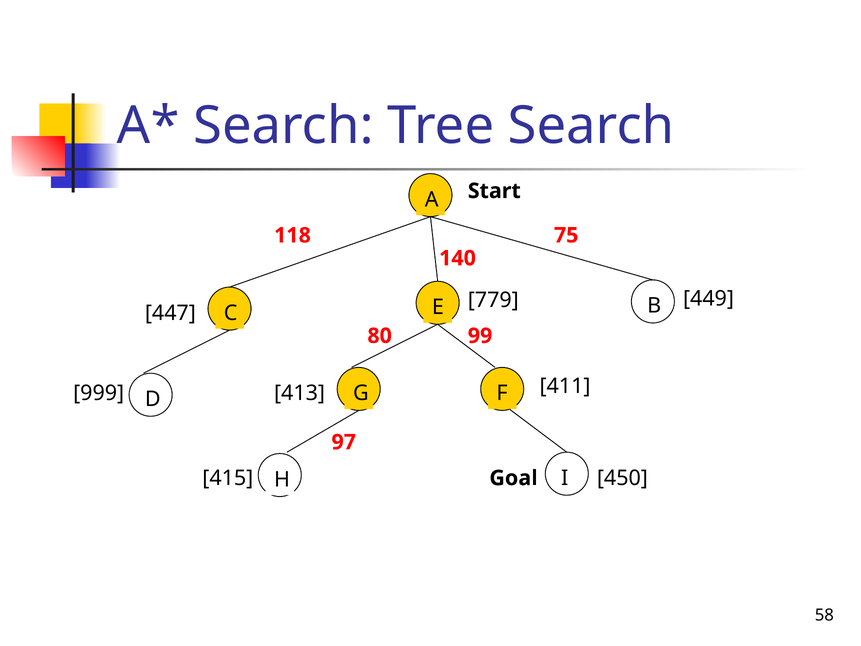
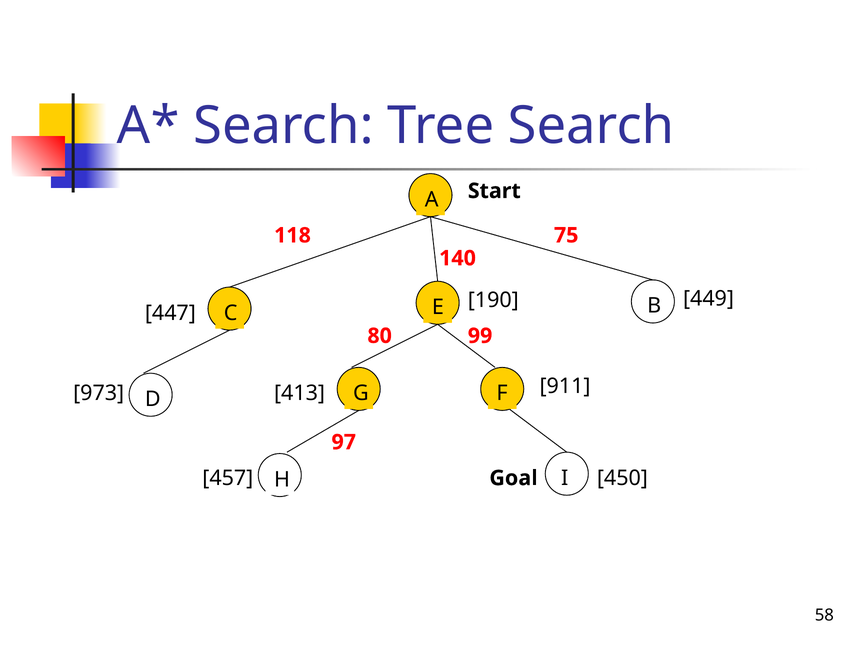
779: 779 -> 190 (493, 300)
411: 411 -> 911 (565, 386)
999: 999 -> 973 (99, 393)
415: 415 -> 457 (228, 478)
